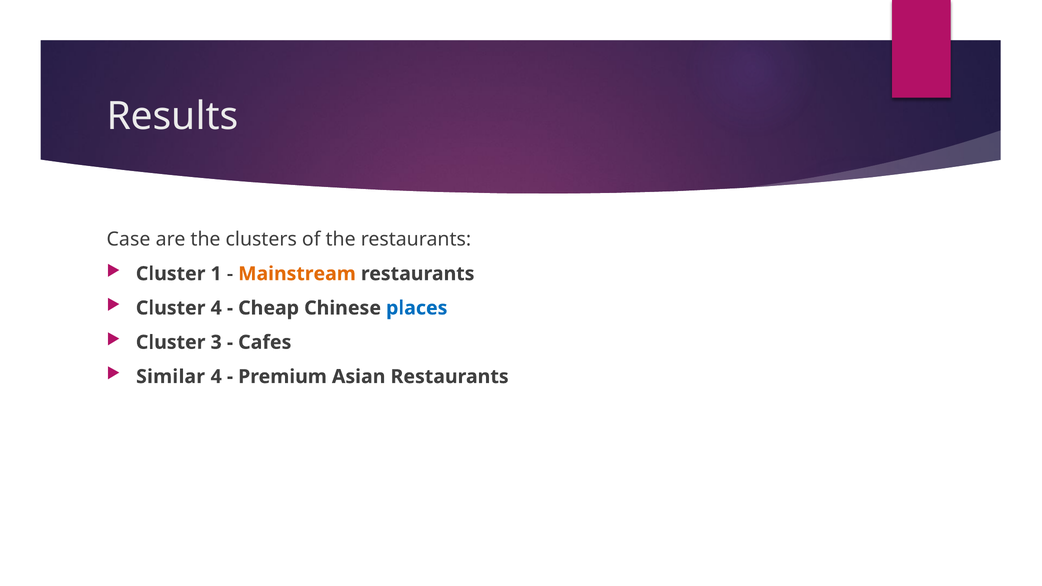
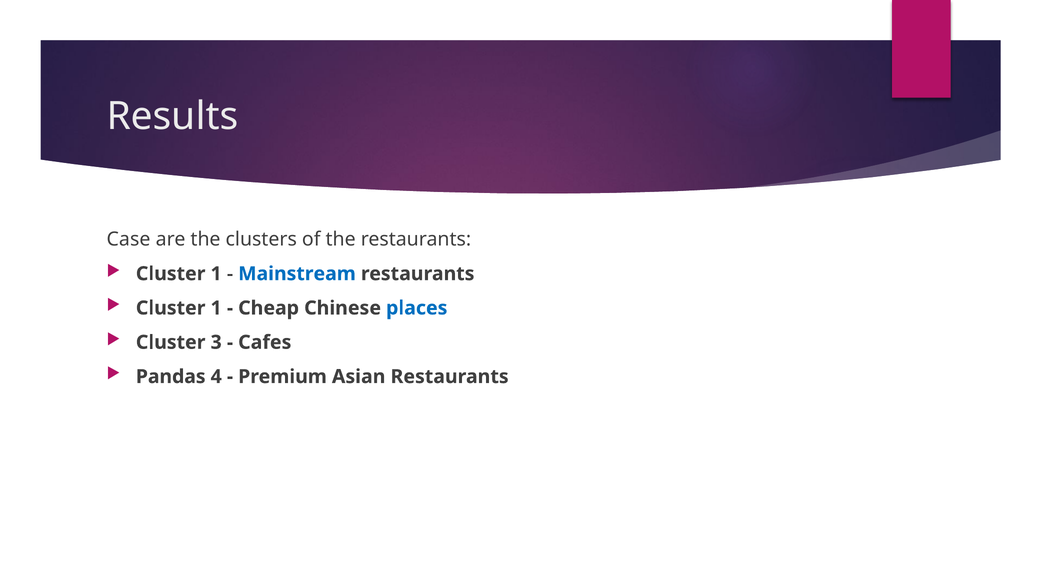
Mainstream colour: orange -> blue (297, 274)
4: 4 -> 1 (216, 308)
Similar: Similar -> Pandas (171, 377)
